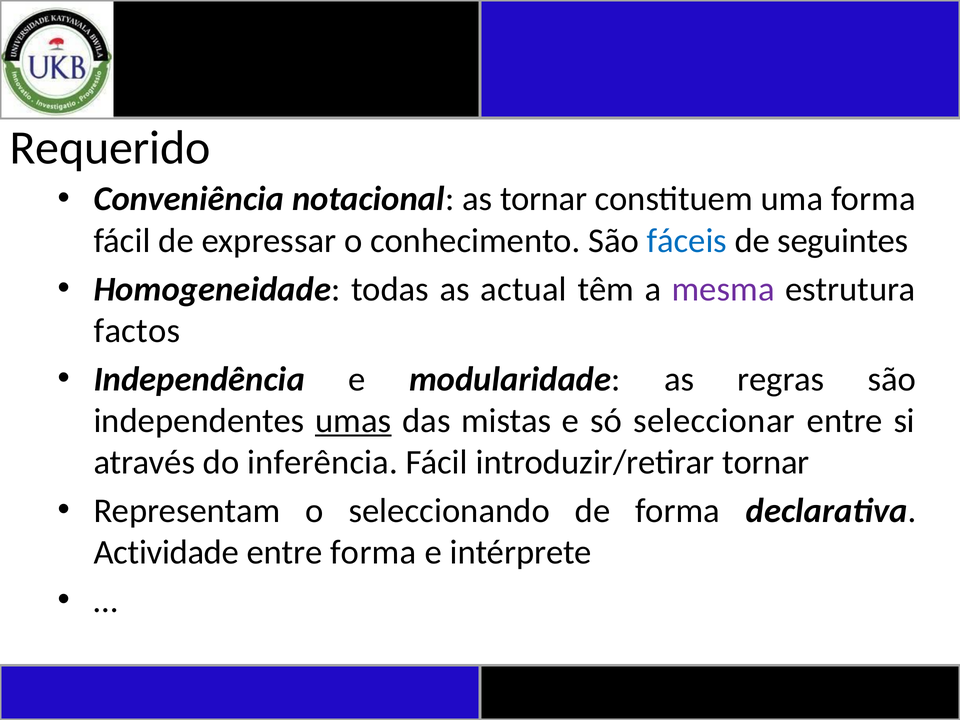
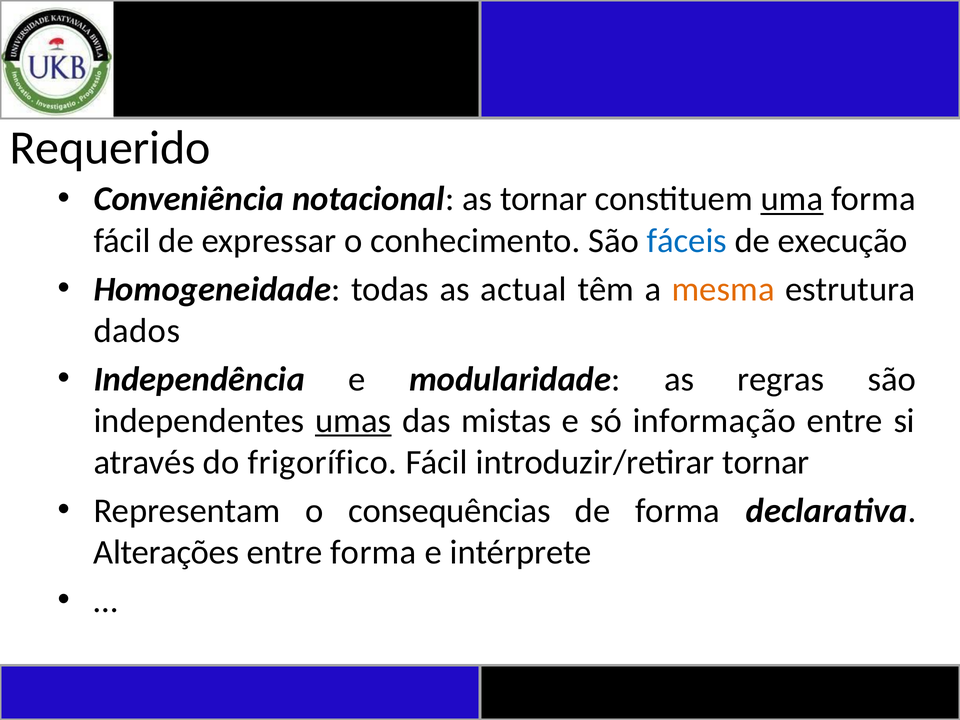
uma underline: none -> present (792, 199)
seguintes: seguintes -> execução (843, 241)
mesma colour: purple -> orange (723, 289)
factos: factos -> dados (137, 331)
seleccionar: seleccionar -> informação (714, 421)
inferência: inferência -> frigorífico (322, 462)
seleccionando: seleccionando -> consequências (449, 511)
Actividade: Actividade -> Alterações (166, 552)
